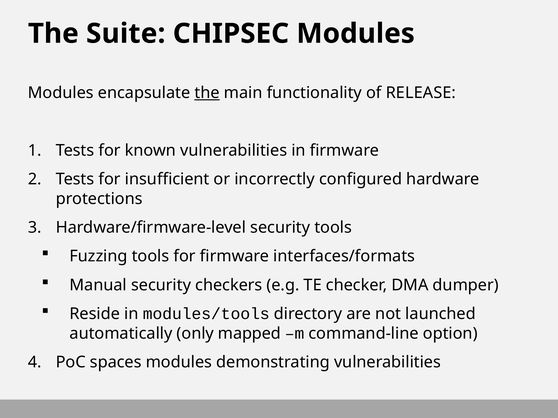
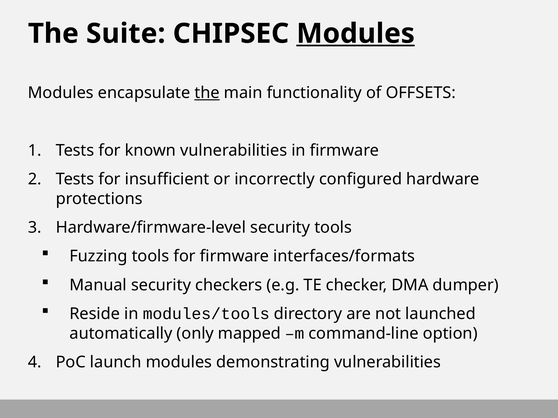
Modules underline: none -> present (356, 34)
RELEASE: RELEASE -> OFFSETS (421, 93)
spaces: spaces -> launch (116, 363)
